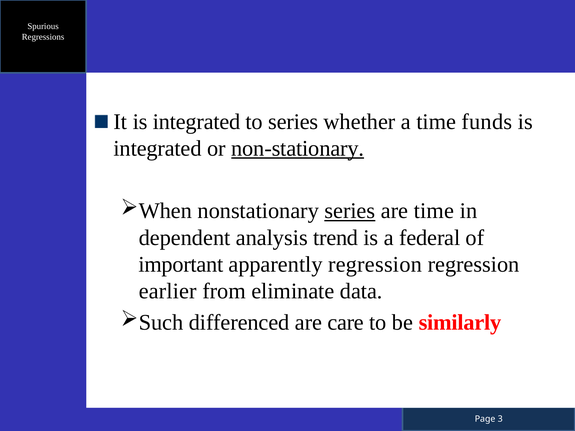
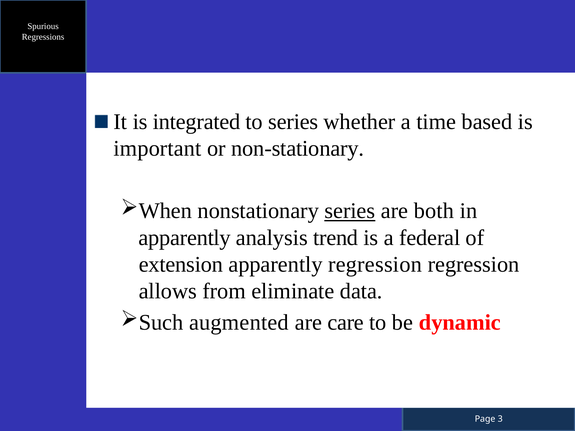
funds: funds -> based (487, 122)
integrated: integrated -> important (157, 149)
non-stationary underline: present -> none (298, 149)
are time: time -> both (434, 211)
dependent: dependent -> apparently (185, 238)
important: important -> extension (181, 265)
earlier: earlier -> allows (168, 291)
differenced: differenced -> augmented (239, 323)
similarly: similarly -> dynamic (460, 323)
